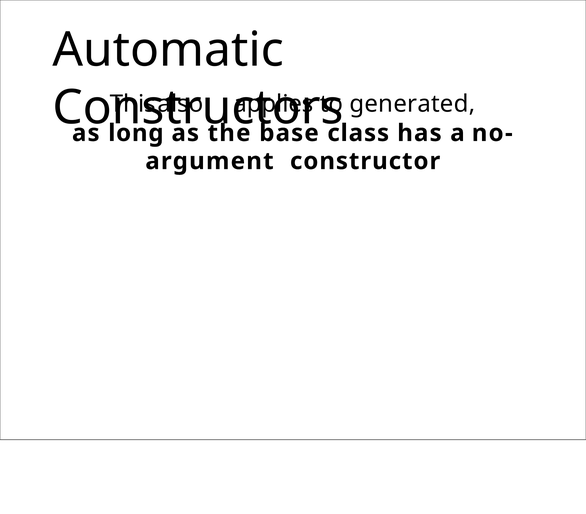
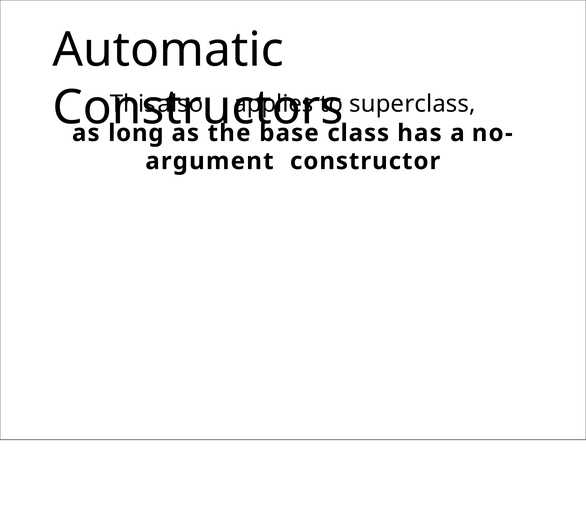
generated: generated -> superclass (412, 104)
